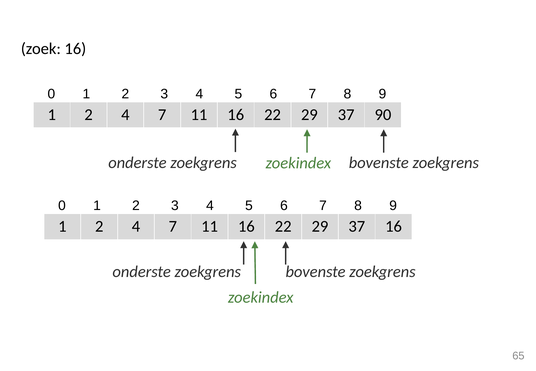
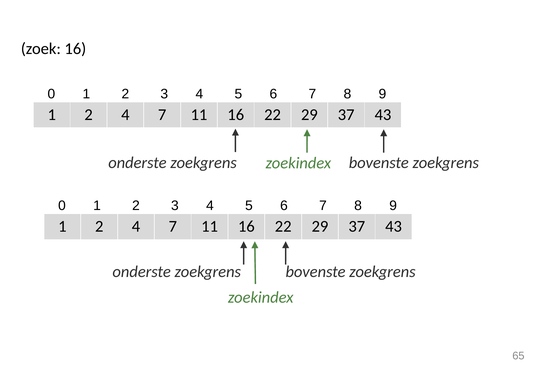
90: 90 -> 43 (383, 115)
16: 16 -> 43 (394, 227)
